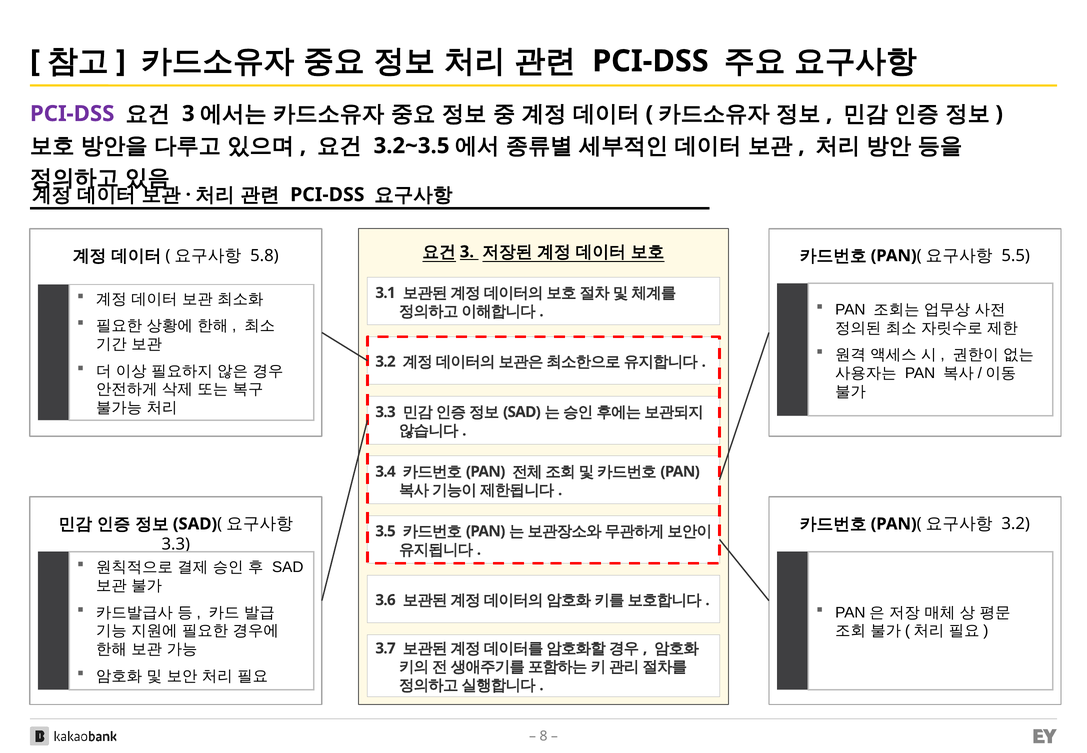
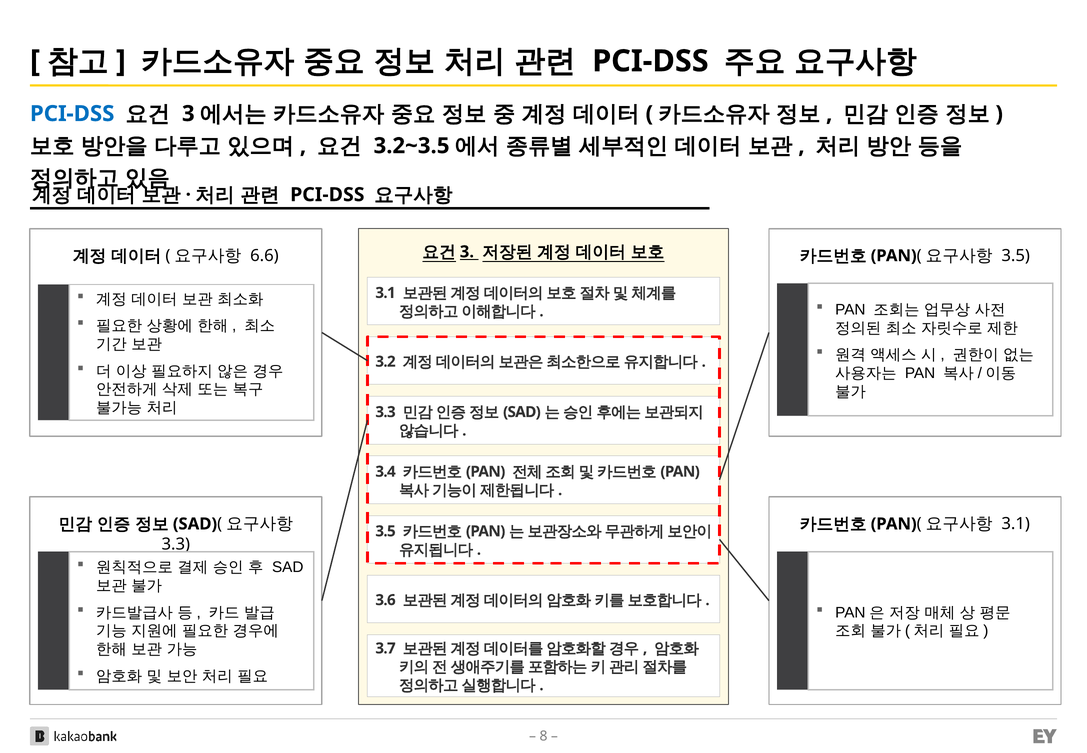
PCI-DSS colour: purple -> blue (72, 114)
5.8: 5.8 -> 6.6 (264, 256)
5.5: 5.5 -> 3.5 (1016, 256)
3.2: 3.2 -> 3.1 (1016, 524)
